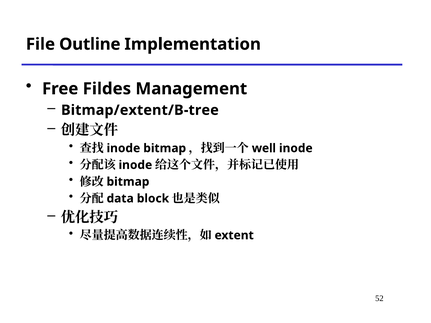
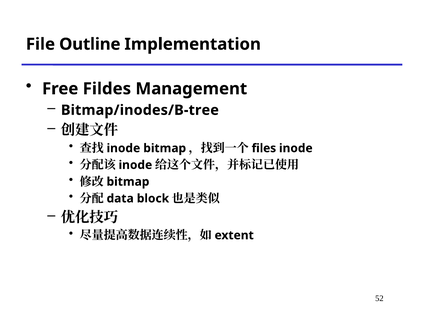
Bitmap/extent/B-tree: Bitmap/extent/B-tree -> Bitmap/inodes/B-tree (140, 110)
well: well -> files (264, 148)
